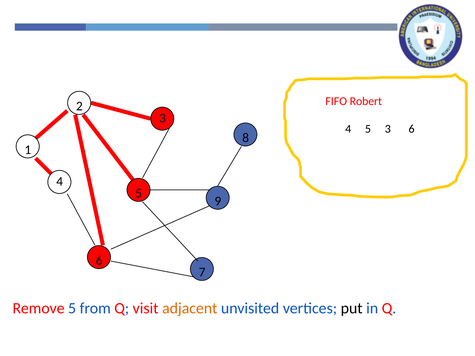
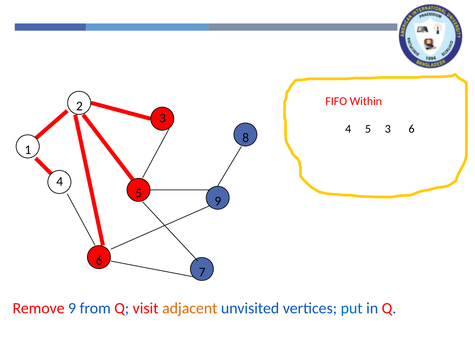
Robert: Robert -> Within (366, 101)
Remove 5: 5 -> 9 (72, 308)
put colour: black -> blue (352, 308)
